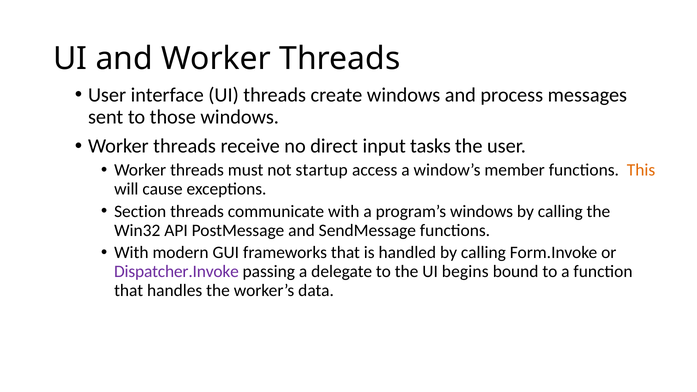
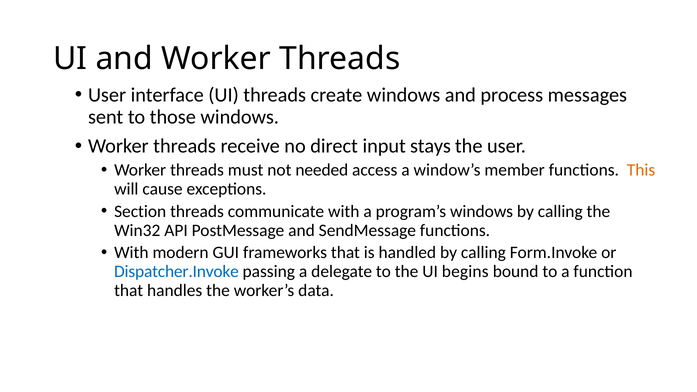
tasks: tasks -> stays (430, 146)
startup: startup -> needed (322, 170)
Dispatcher.Invoke colour: purple -> blue (176, 272)
